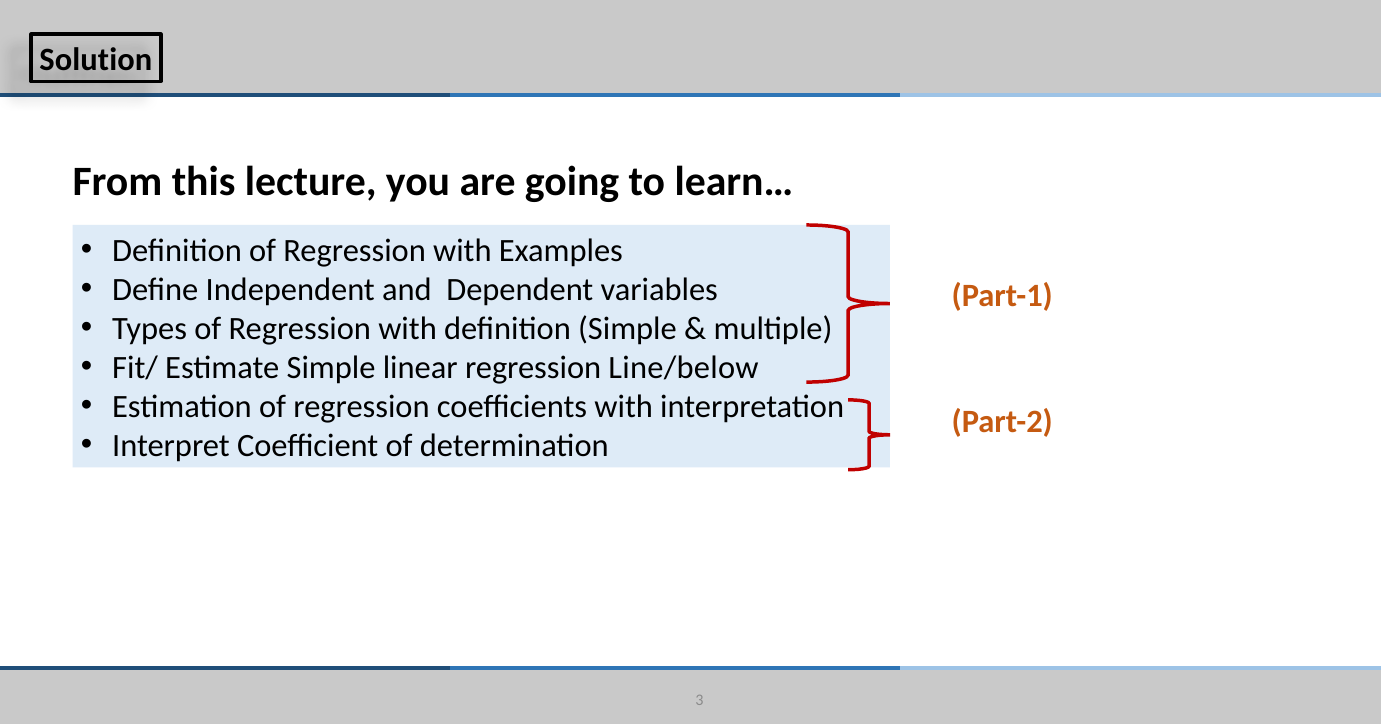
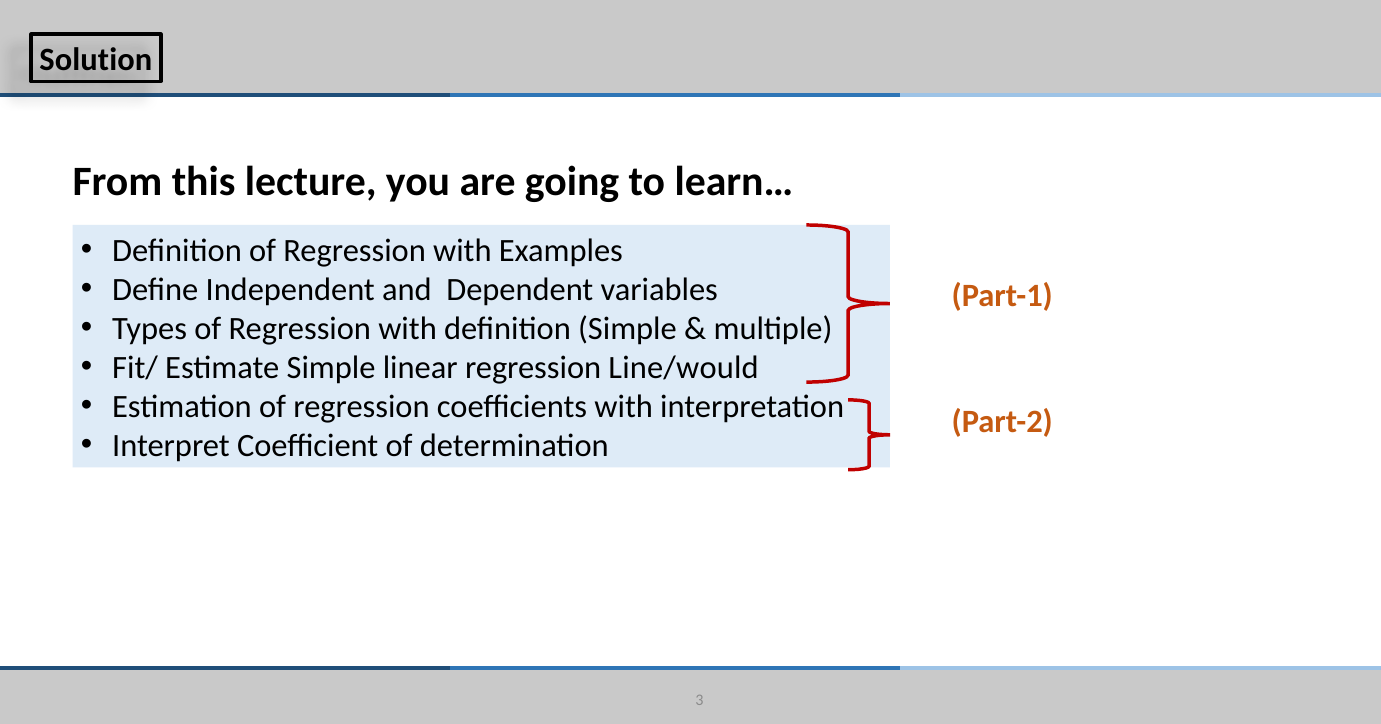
Line/below: Line/below -> Line/would (684, 368)
